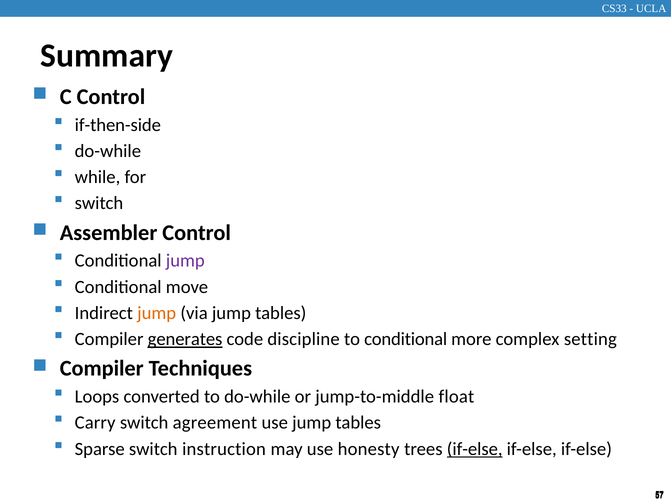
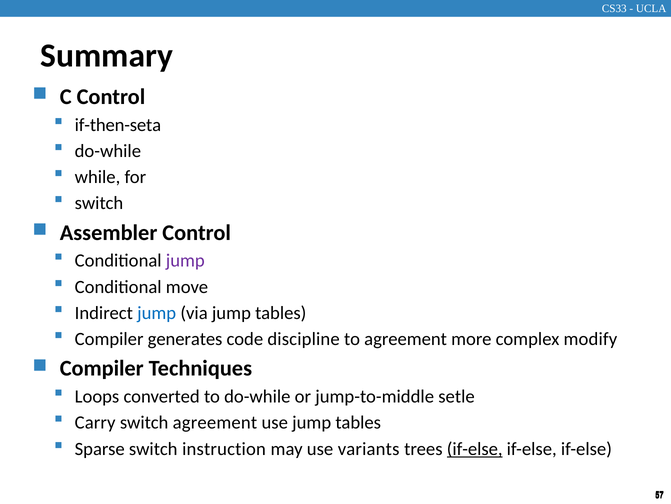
if-then-side: if-then-side -> if-then-seta (118, 125)
jump colour: orange -> blue (157, 313)
generates underline: present -> none (185, 339)
to conditional: conditional -> agreement (406, 339)
setting: setting -> modify (590, 339)
float: float -> setle (456, 396)
honesty: honesty -> variants (369, 448)
